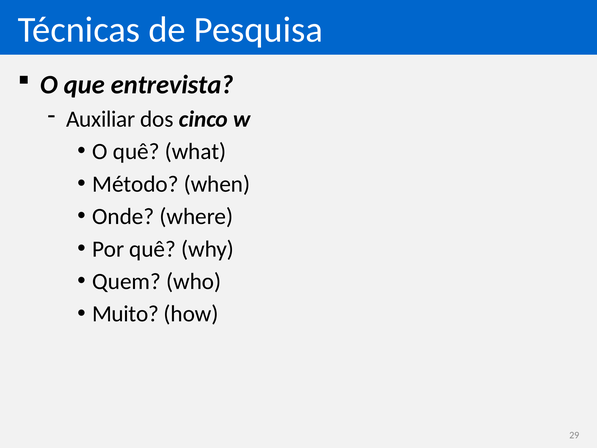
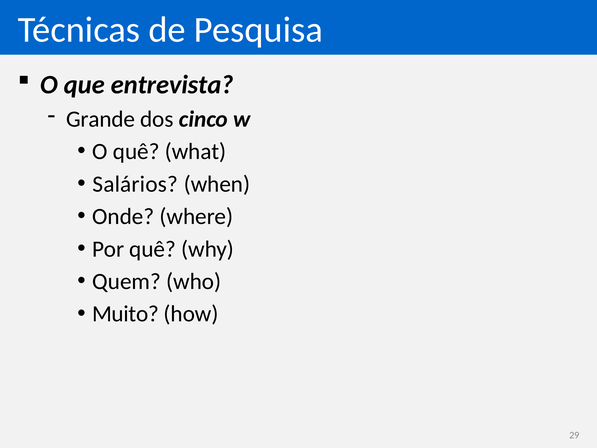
Auxiliar: Auxiliar -> Grande (101, 119)
Método: Método -> Salários (135, 184)
